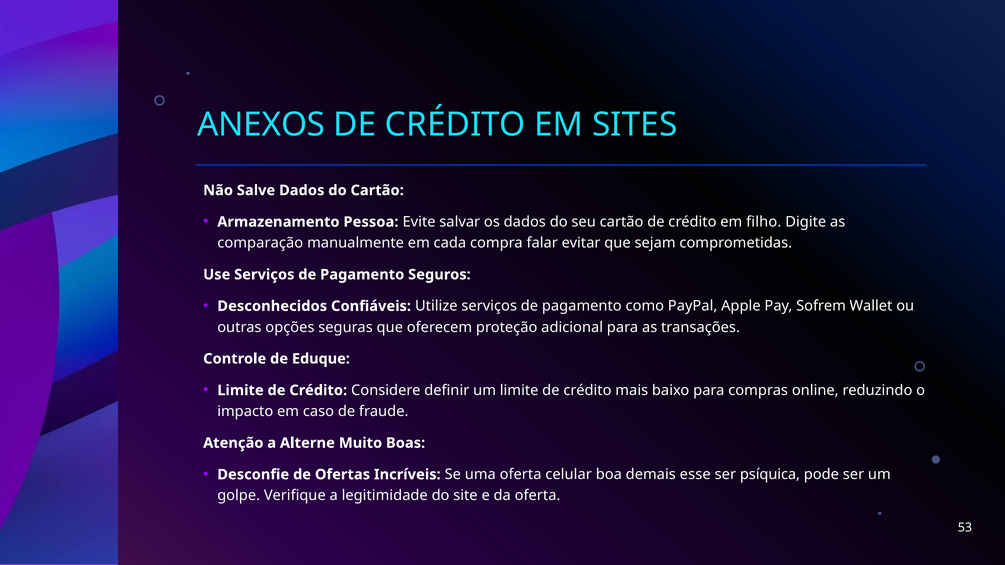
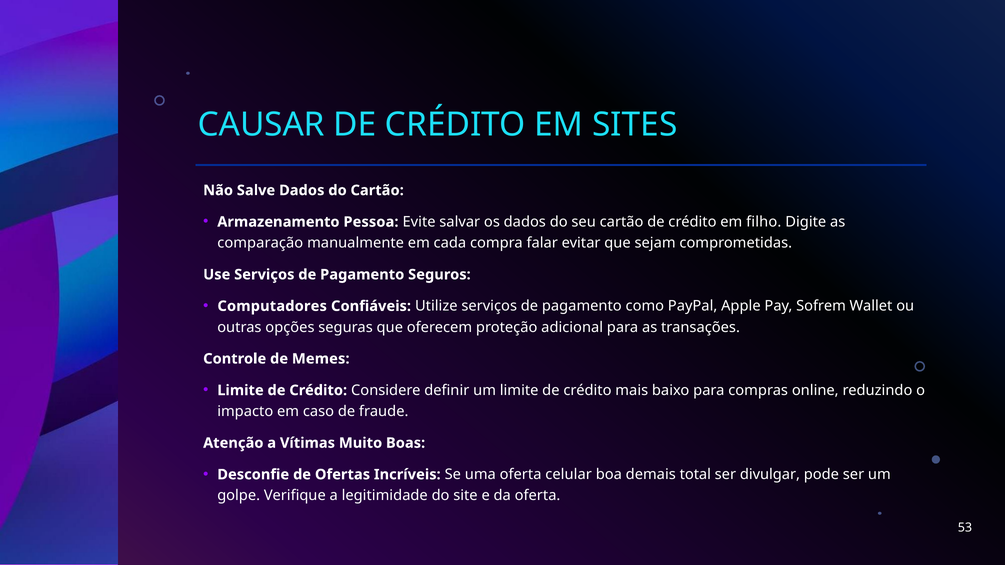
ANEXOS: ANEXOS -> CAUSAR (261, 125)
Desconhecidos: Desconhecidos -> Computadores (272, 306)
Eduque: Eduque -> Memes (321, 359)
Alterne: Alterne -> Vítimas (307, 443)
esse: esse -> total (695, 475)
psíquica: psíquica -> divulgar (770, 475)
